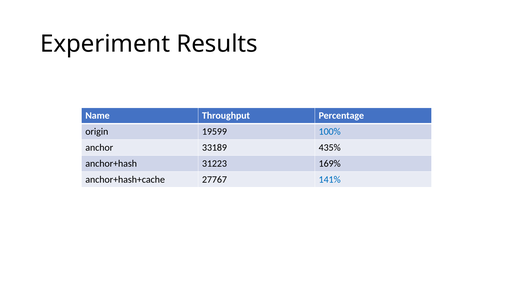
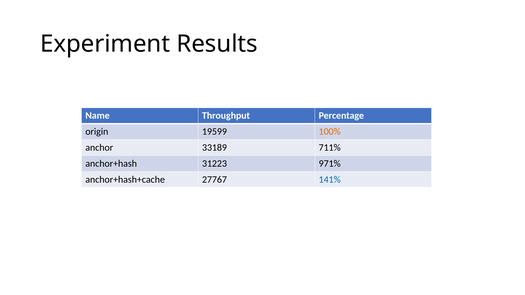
100% colour: blue -> orange (330, 132)
435%: 435% -> 711% (330, 148)
169%: 169% -> 971% (330, 164)
